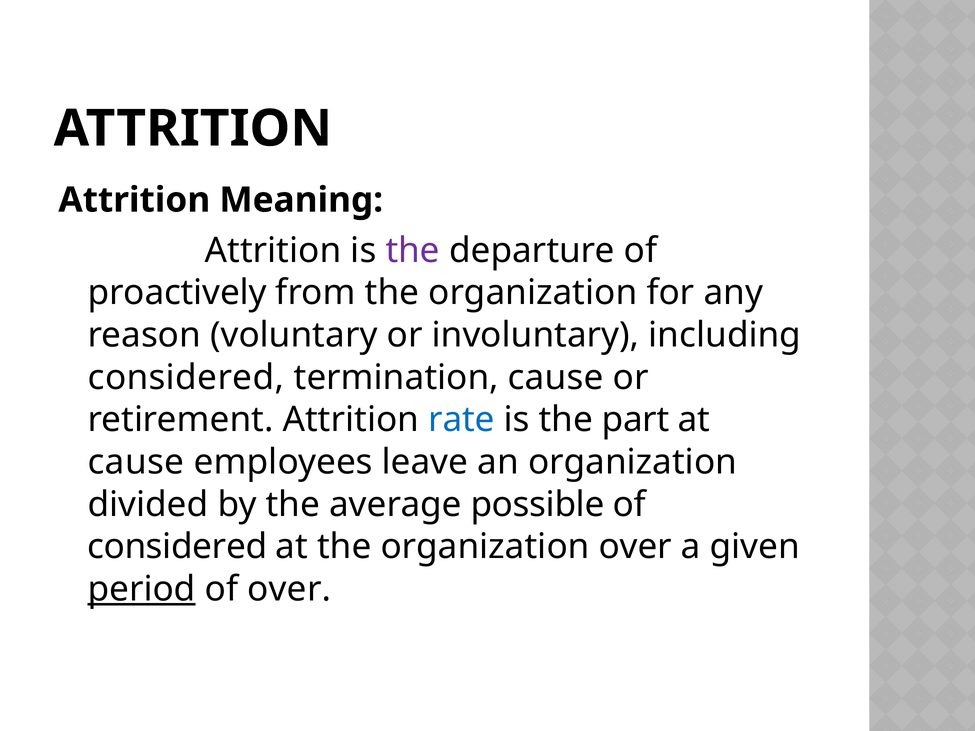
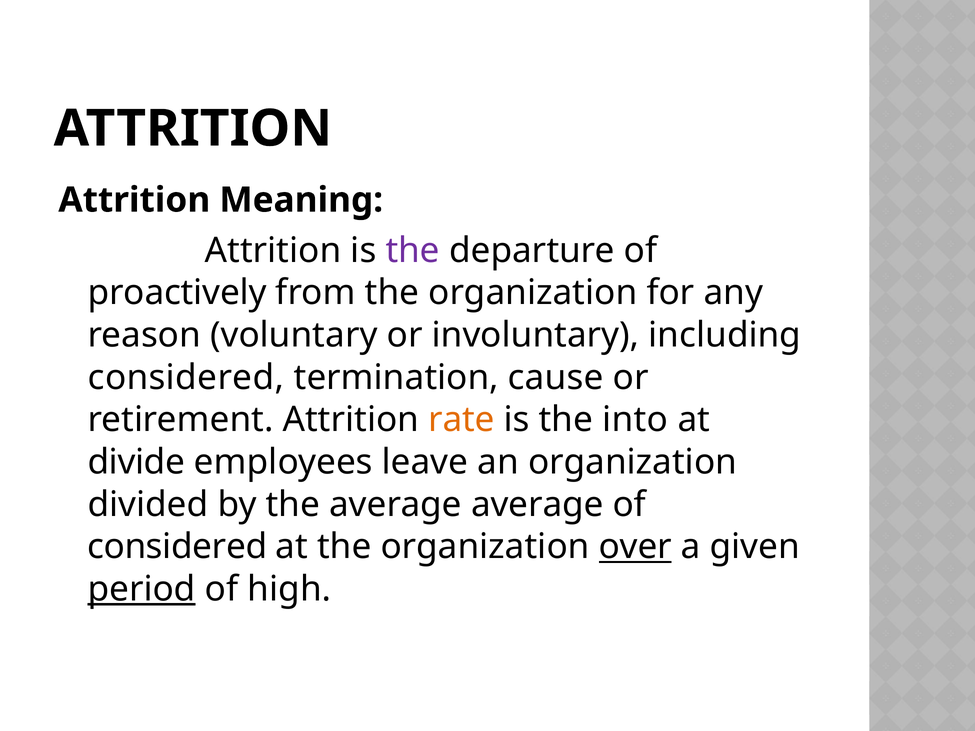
rate colour: blue -> orange (462, 420)
part: part -> into (635, 420)
cause: cause -> divide (136, 462)
average possible: possible -> average (537, 505)
over underline: none -> present (635, 547)
of over: over -> high (289, 589)
